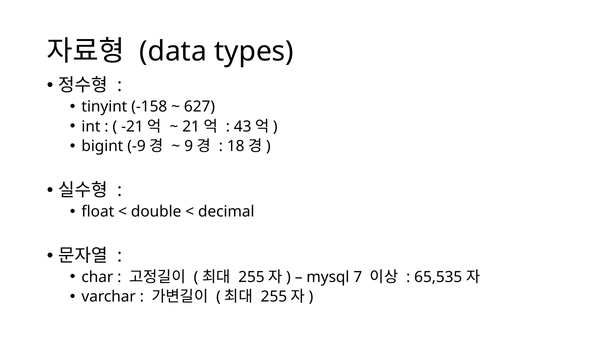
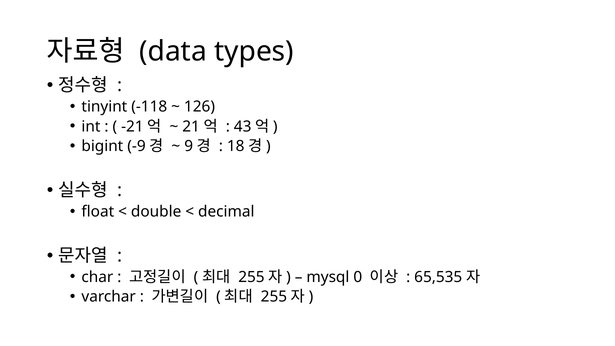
-158: -158 -> -118 (149, 107)
627: 627 -> 126 (199, 107)
7: 7 -> 0 (358, 277)
